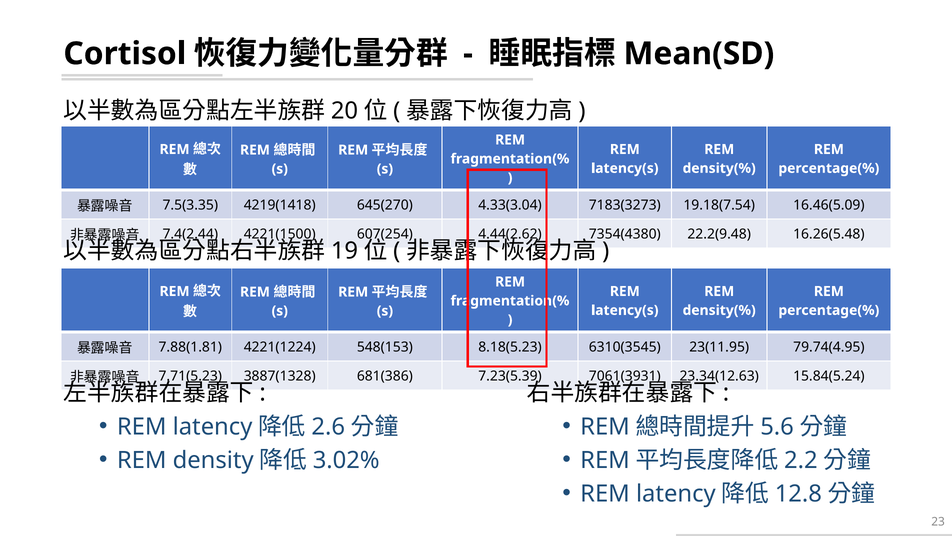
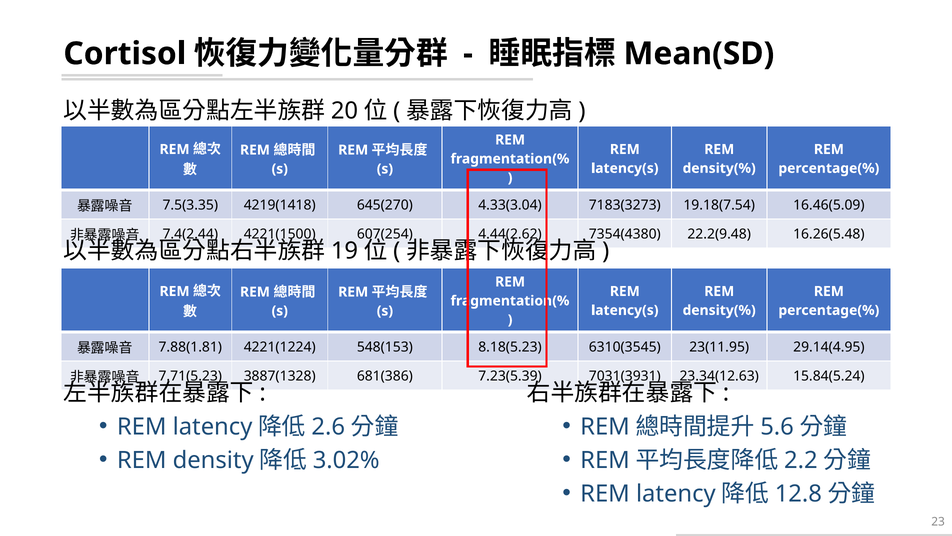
79.74(4.95: 79.74(4.95 -> 29.14(4.95 (829, 347)
7061(3931: 7061(3931 -> 7031(3931 (625, 376)
